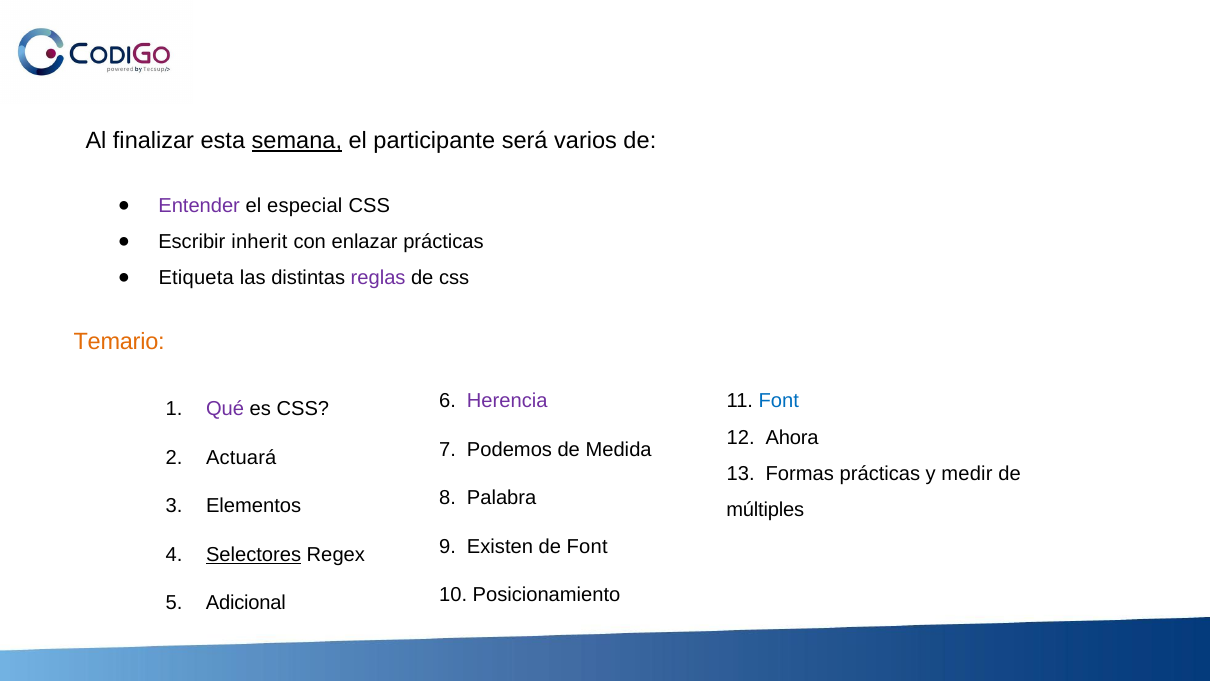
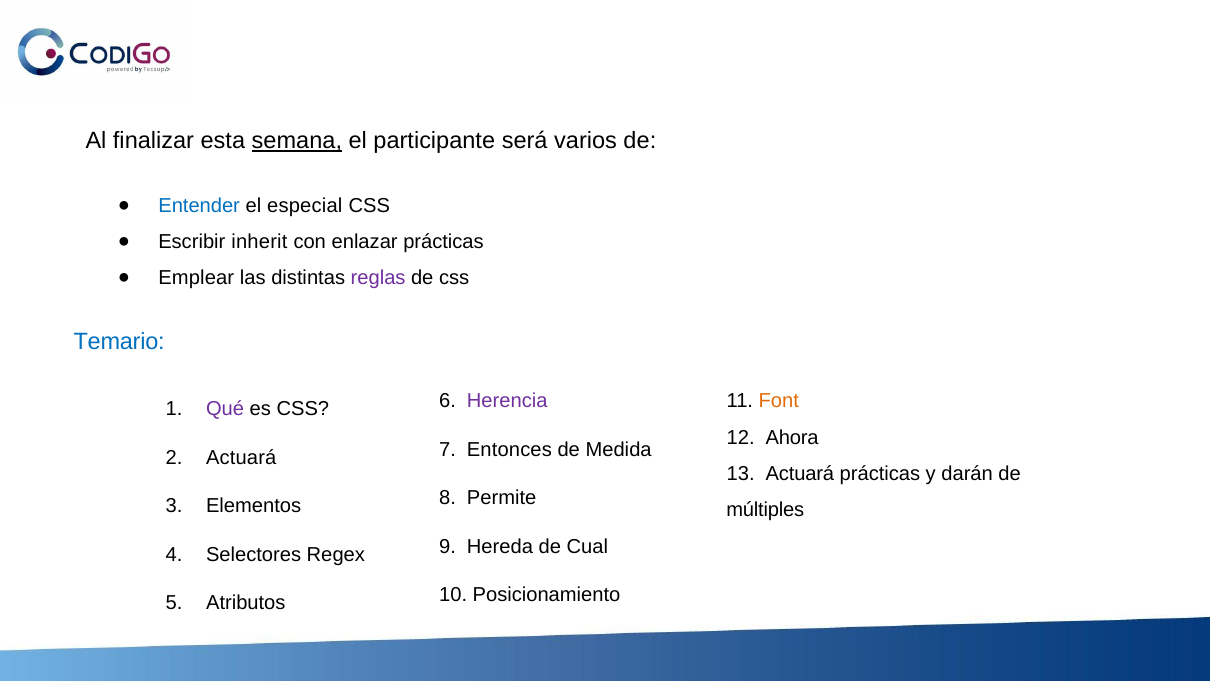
Entender colour: purple -> blue (199, 205)
Etiqueta: Etiqueta -> Emplear (196, 278)
Temario colour: orange -> blue (119, 341)
Font colour: blue -> orange (779, 401)
Podemos: Podemos -> Entonces (509, 449)
13 Formas: Formas -> Actuará (800, 474)
medir: medir -> darán (967, 474)
Palabra: Palabra -> Permite (502, 498)
Existen: Existen -> Hereda (500, 546)
de Font: Font -> Cual (587, 546)
Selectores underline: present -> none (254, 554)
Adicional: Adicional -> Atributos (246, 603)
